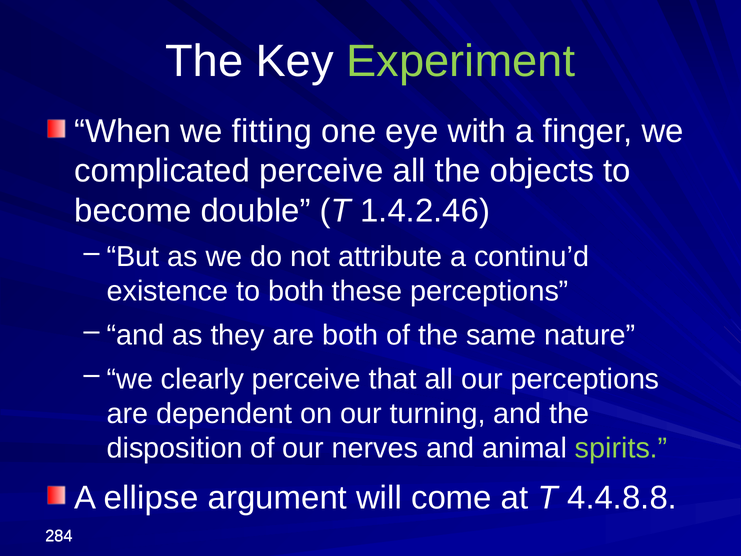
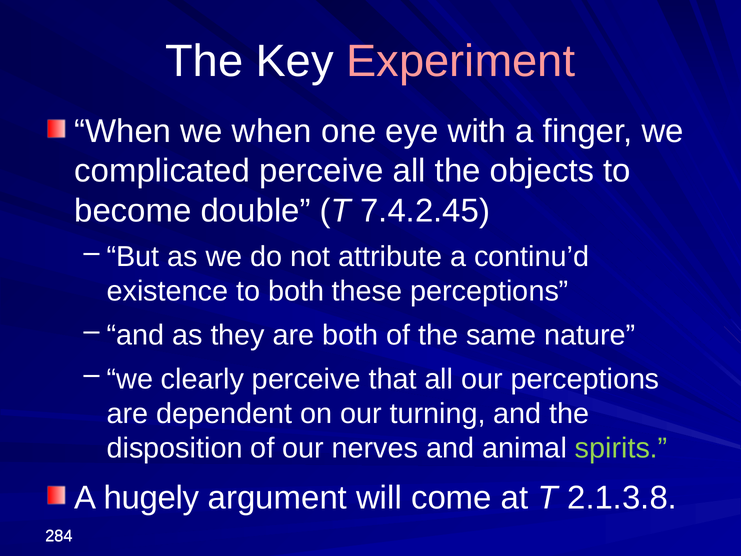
Experiment colour: light green -> pink (461, 61)
we fitting: fitting -> when (272, 131)
1.4.2.46: 1.4.2.46 -> 7.4.2.45 (425, 211)
ellipse: ellipse -> hugely (151, 498)
4.4.8.8: 4.4.8.8 -> 2.1.3.8 (622, 498)
